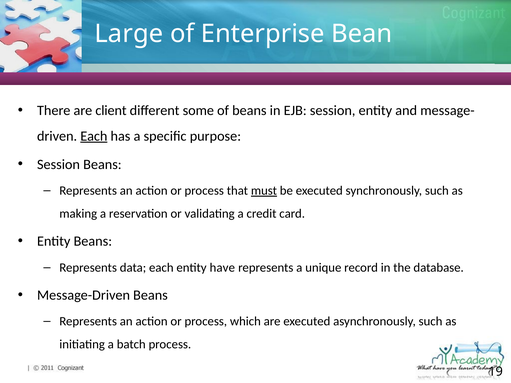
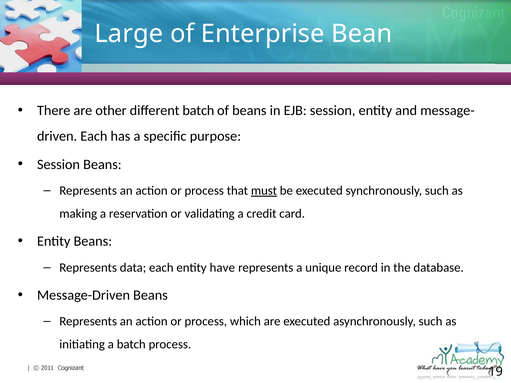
client: client -> other (111, 111)
different some: some -> batch (198, 111)
Each underline: present -> none (94, 136)
